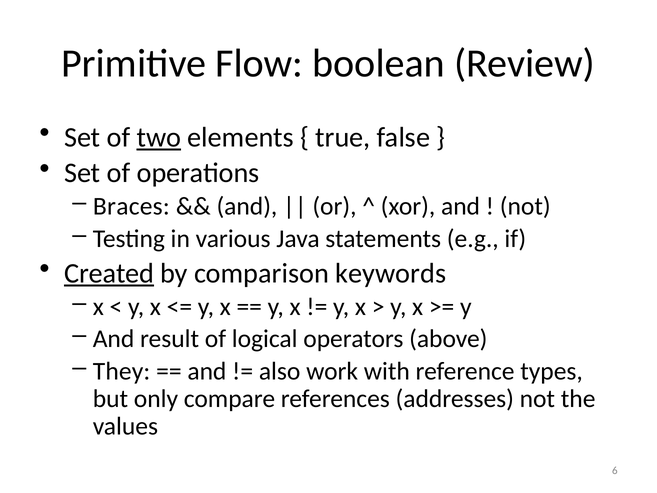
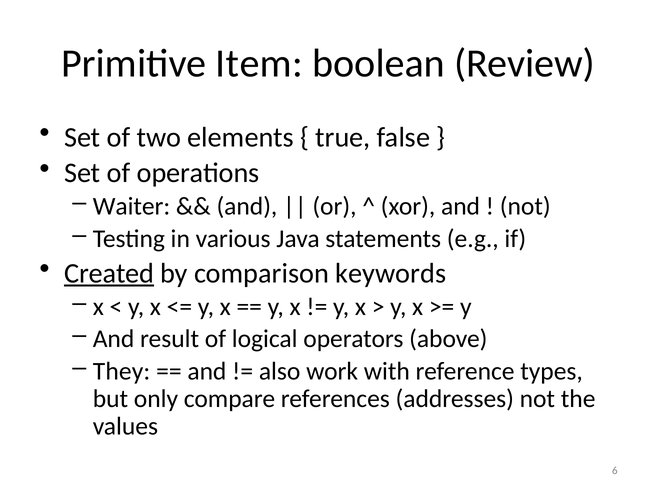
Flow: Flow -> Item (259, 64)
two underline: present -> none (159, 137)
Braces: Braces -> Waiter (132, 206)
